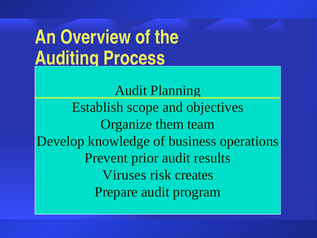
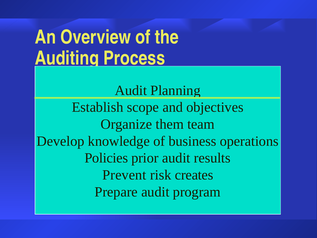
Prevent: Prevent -> Policies (106, 158)
Viruses: Viruses -> Prevent (124, 175)
